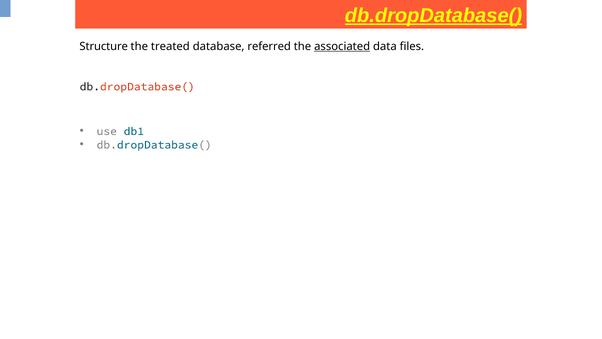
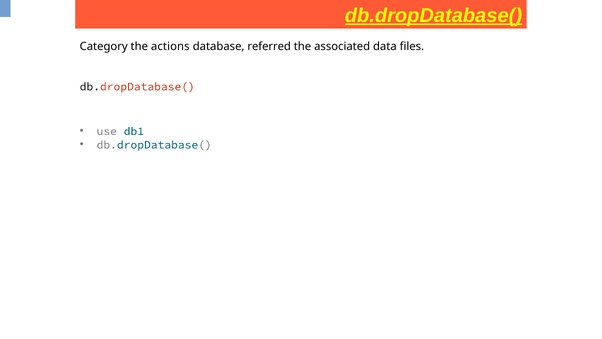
Structure: Structure -> Category (104, 46)
treated: treated -> actions (170, 46)
associated underline: present -> none (342, 46)
